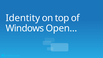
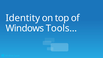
Open…: Open… -> Tools… (61, 28)
